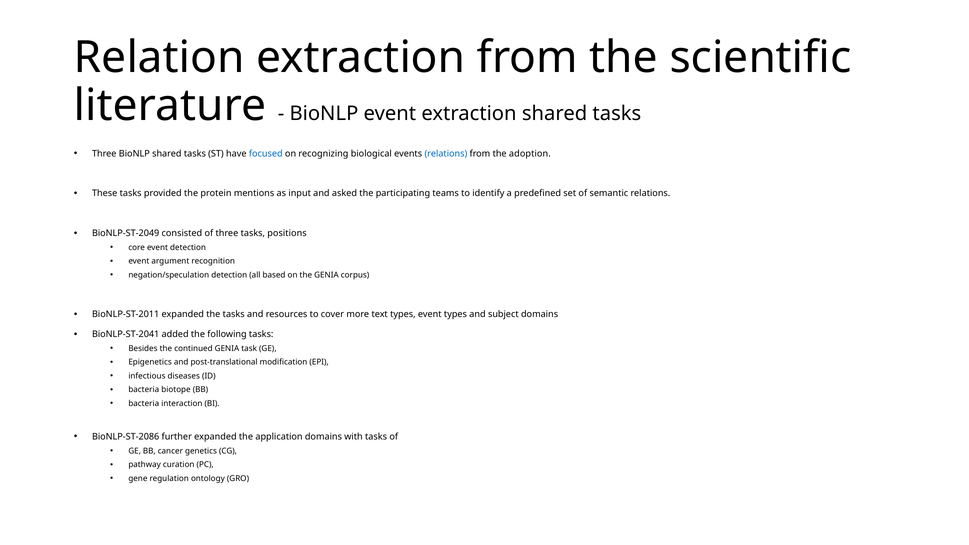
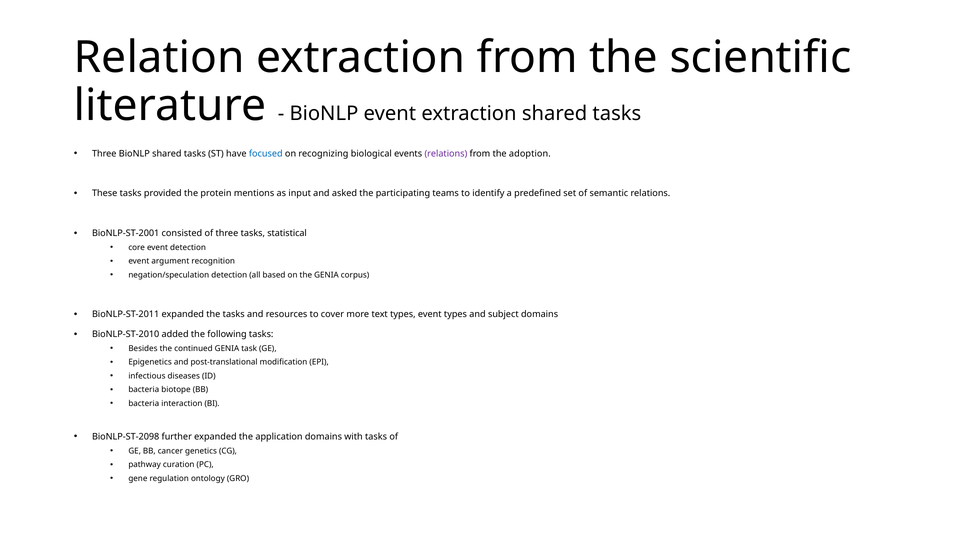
relations colour: blue -> purple (446, 154)
BioNLP-ST-2049: BioNLP-ST-2049 -> BioNLP-ST-2001 (126, 233)
positions: positions -> statistical (287, 233)
BioNLP-ST-2041: BioNLP-ST-2041 -> BioNLP-ST-2010 (126, 334)
BioNLP-ST-2086: BioNLP-ST-2086 -> BioNLP-ST-2098 (126, 437)
